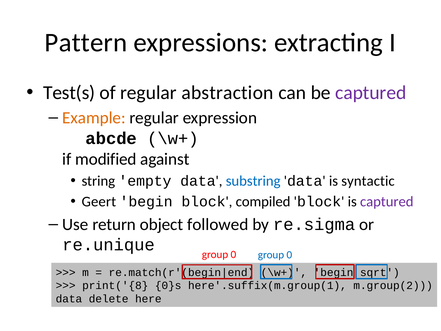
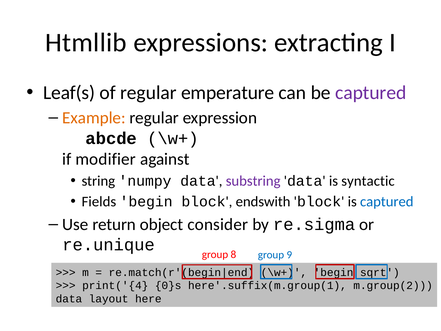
Pattern: Pattern -> Htmllib (86, 43)
Test(s: Test(s -> Leaf(s (69, 93)
abstraction: abstraction -> emperature (228, 93)
modified: modified -> modifier (106, 159)
empty: empty -> numpy (145, 181)
substring colour: blue -> purple (253, 181)
Geert: Geert -> Fields (99, 201)
compiled: compiled -> endswith (263, 201)
captured colour: purple -> blue (387, 201)
followed: followed -> consider (218, 224)
0: 0 -> 8 (233, 254)
0: 0 -> 9 (289, 255)
print('{8: print('{8 -> print('{4 (115, 285)
delete: delete -> layout (109, 299)
